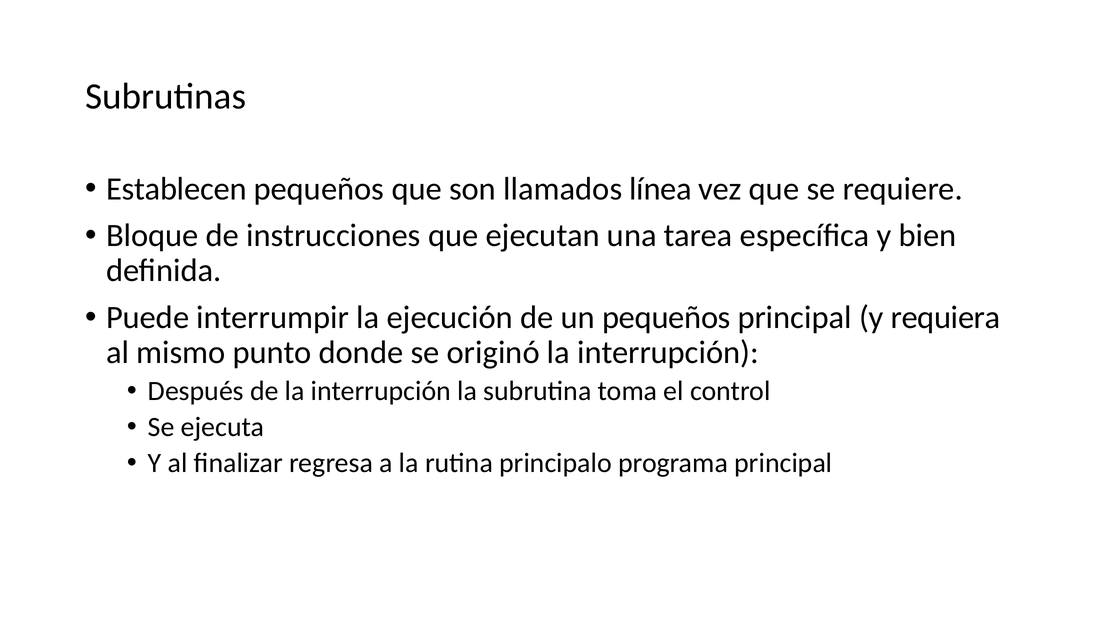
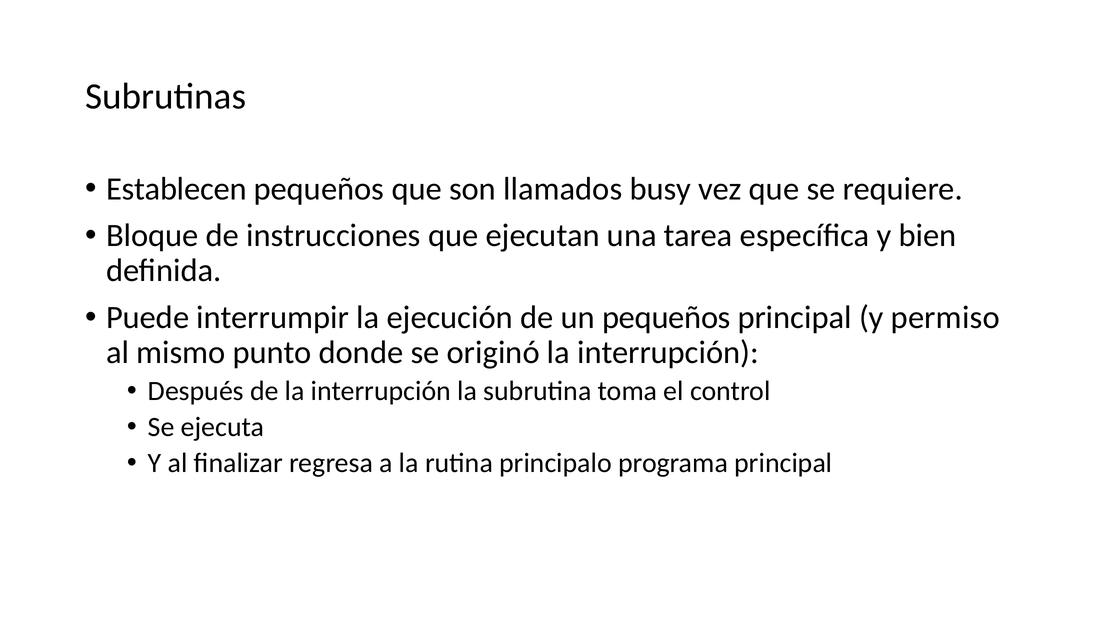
línea: línea -> busy (660, 189)
requiera: requiera -> permiso (945, 317)
